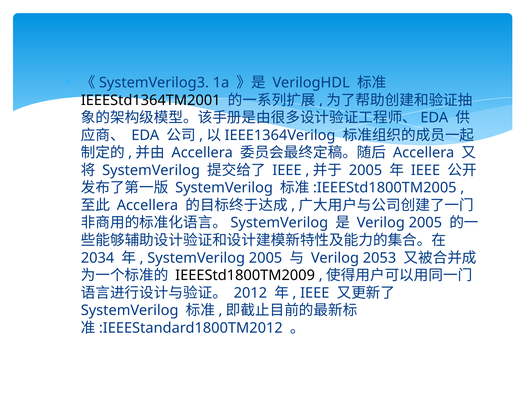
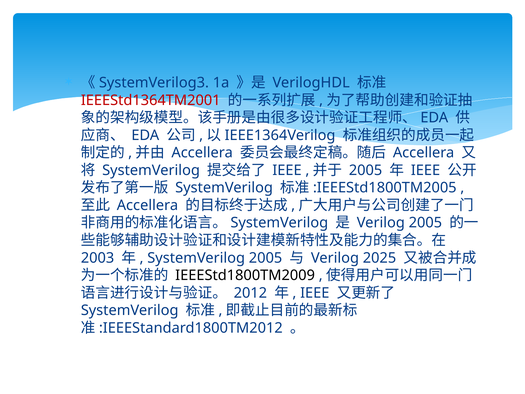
IEEEStd1364TM2001 colour: black -> red (151, 100)
2034: 2034 -> 2003 (98, 258)
2053: 2053 -> 2025 (380, 258)
